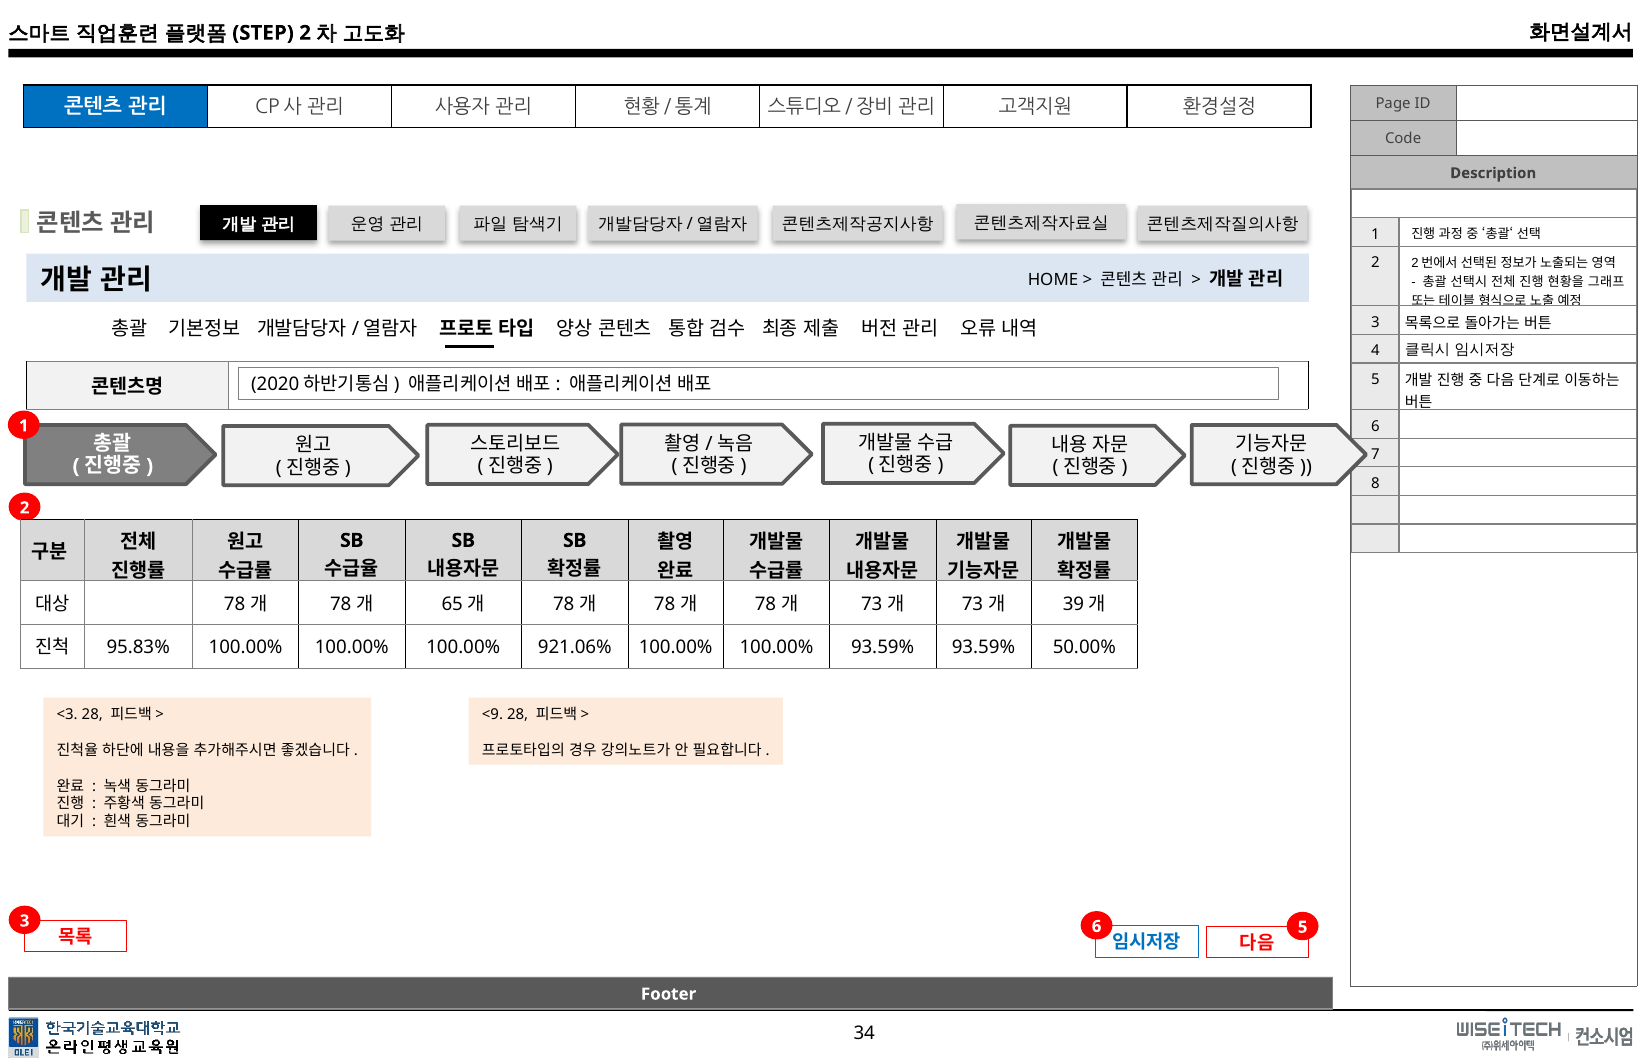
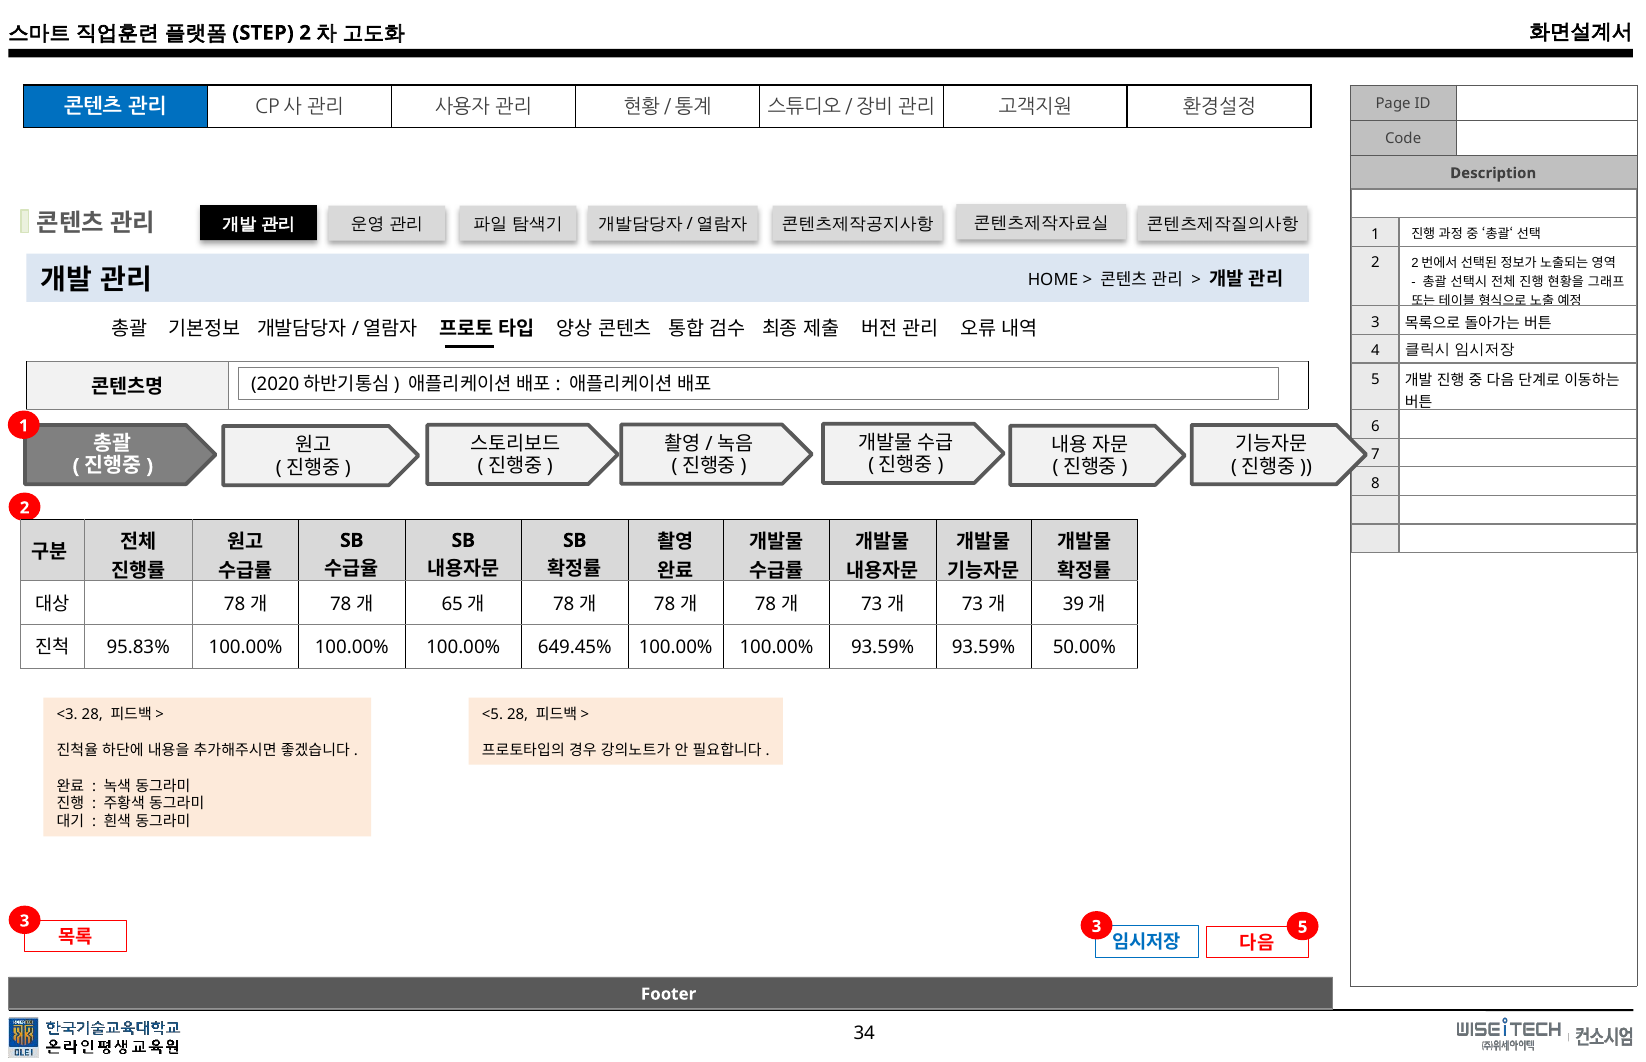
921.06%: 921.06% -> 649.45% (575, 647)
<9: <9 -> <5 (492, 714)
6: 6 -> 3 (1097, 926)
